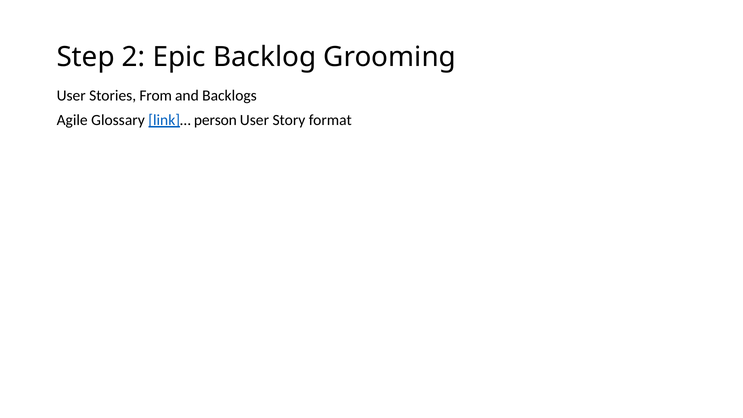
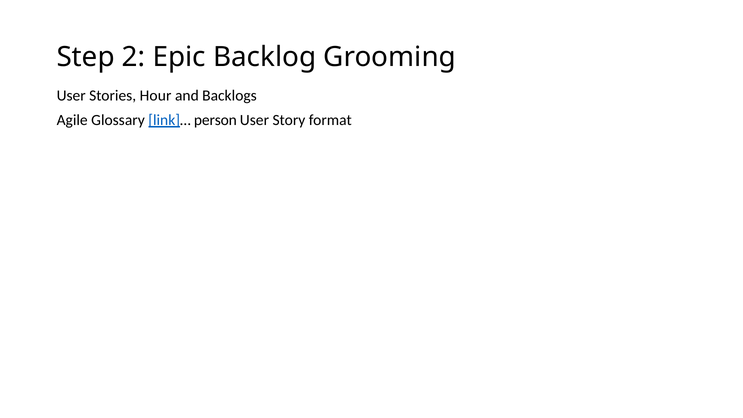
From: From -> Hour (156, 95)
